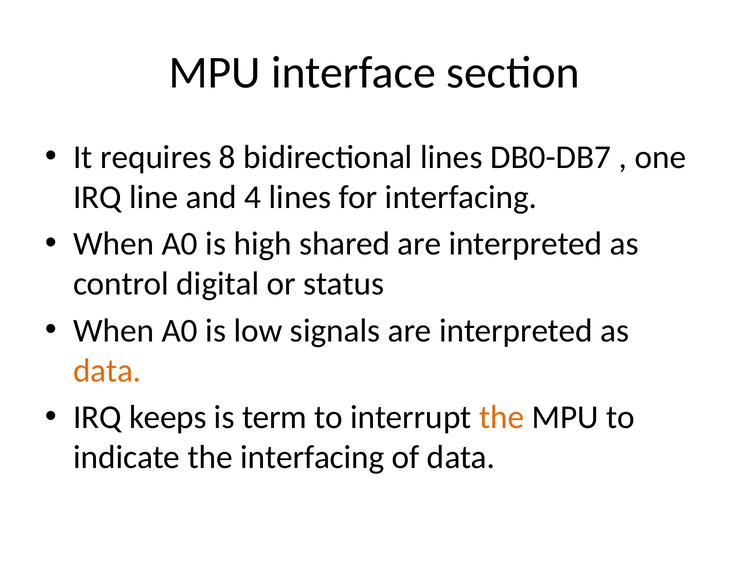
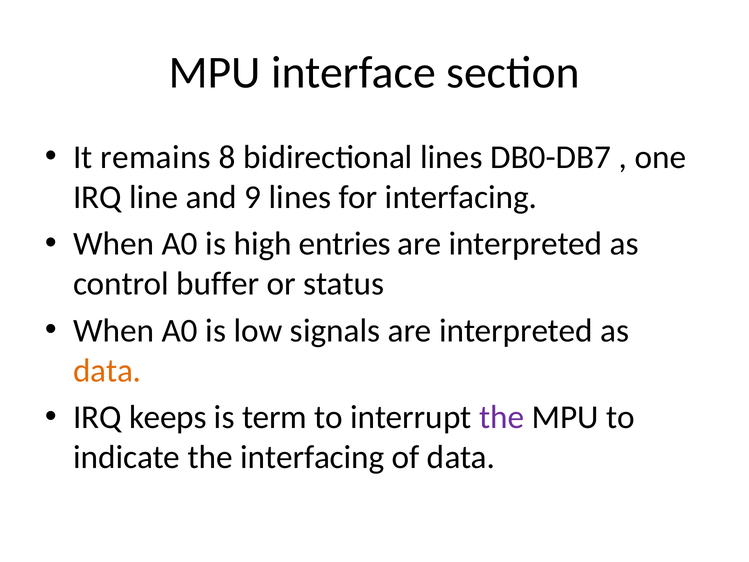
requires: requires -> remains (156, 157)
4: 4 -> 9 (253, 197)
shared: shared -> entries (345, 244)
digital: digital -> buffer (218, 284)
the colour: orange -> purple (502, 417)
